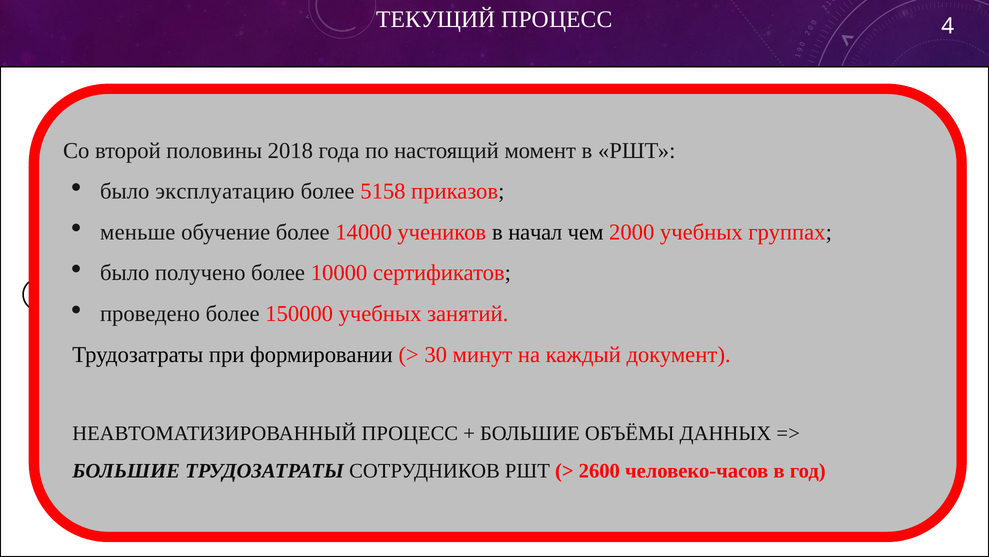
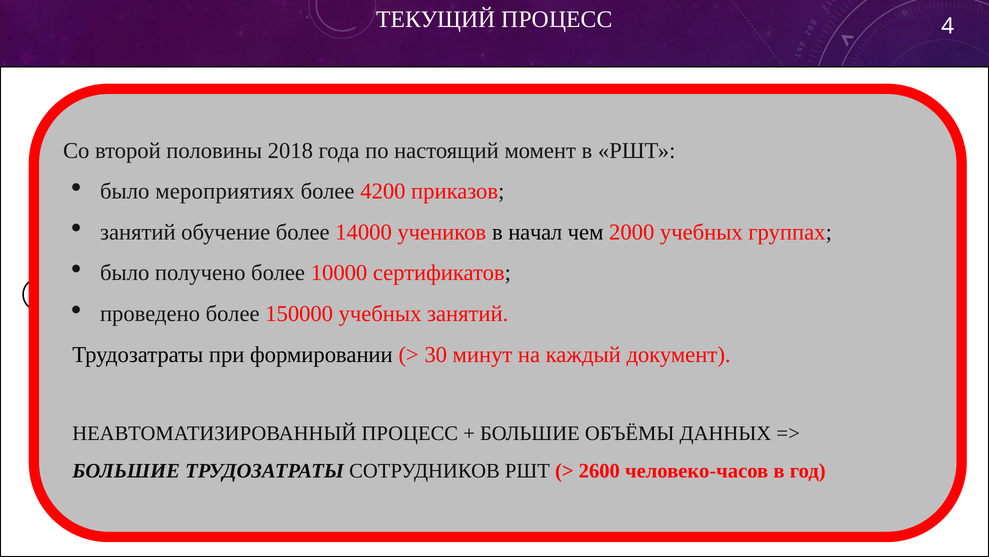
эксплуатацию: эксплуатацию -> мероприятиях (225, 191)
5158: 5158 -> 4200 (383, 191)
меньше: меньше -> занятий (138, 232)
